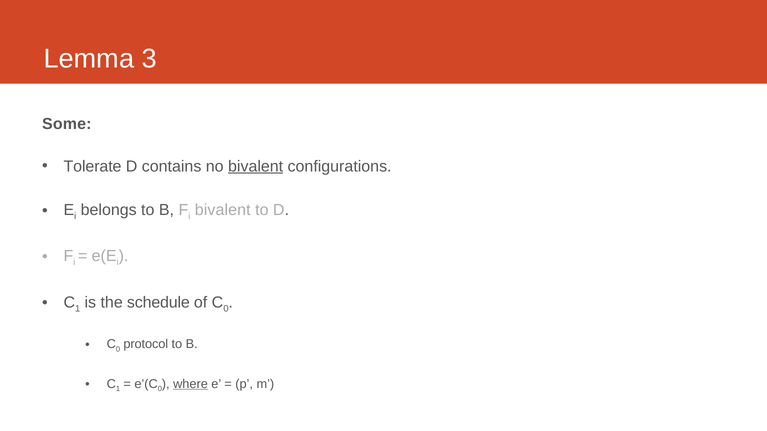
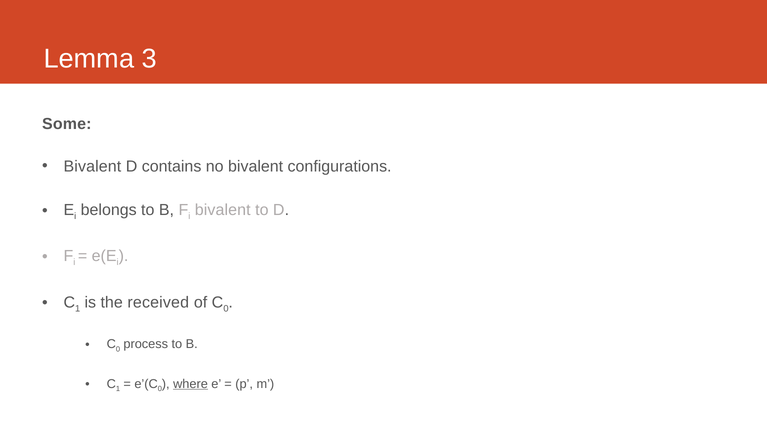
Tolerate: Tolerate -> Bivalent (92, 166)
bivalent underline: present -> none (256, 166)
schedule: schedule -> received (158, 303)
protocol: protocol -> process (146, 345)
